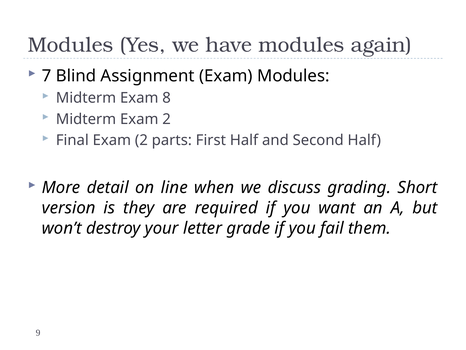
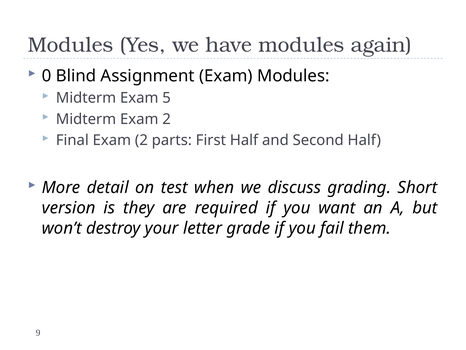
7: 7 -> 0 (47, 76)
8: 8 -> 5 (167, 98)
line: line -> test (174, 187)
